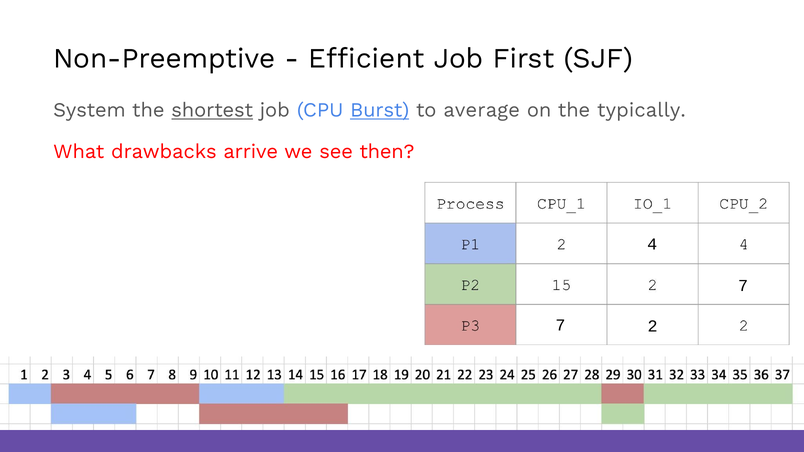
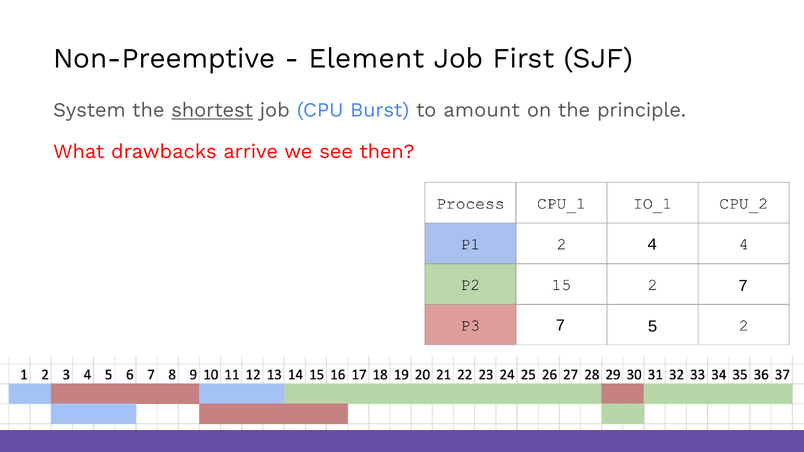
Efficient: Efficient -> Element (366, 58)
Burst underline: present -> none (380, 110)
average: average -> amount (482, 110)
typically: typically -> principle (642, 110)
2: 2 -> 5 (653, 326)
